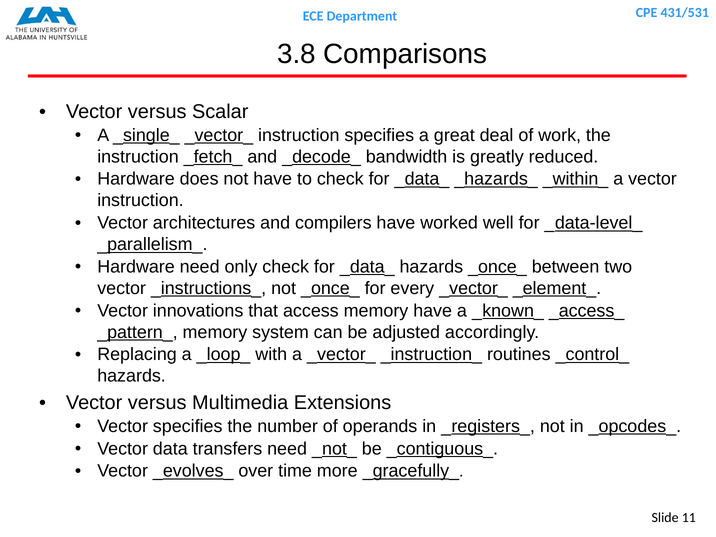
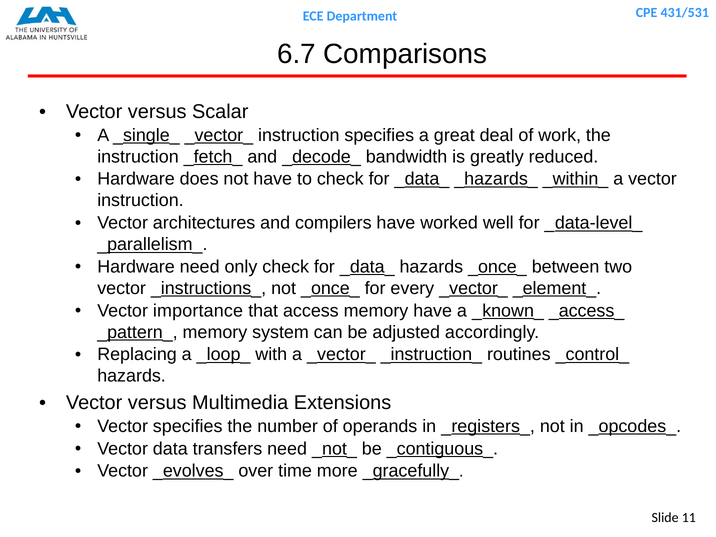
3.8: 3.8 -> 6.7 (296, 54)
innovations: innovations -> importance (198, 311)
